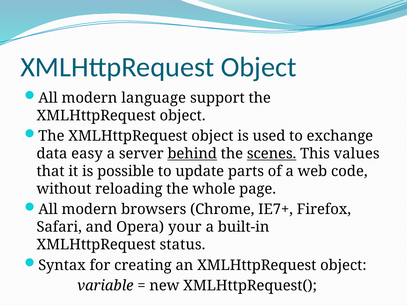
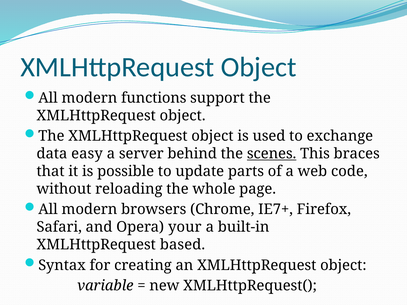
language: language -> functions (154, 98)
behind underline: present -> none (192, 154)
values: values -> braces (357, 154)
status: status -> based (183, 245)
